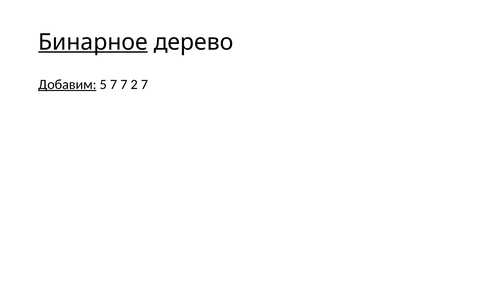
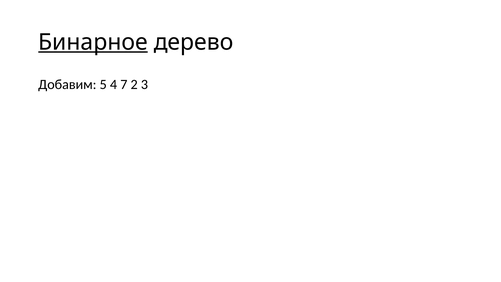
Добавим underline: present -> none (67, 84)
5 7: 7 -> 4 (113, 84)
2 7: 7 -> 3 (144, 84)
